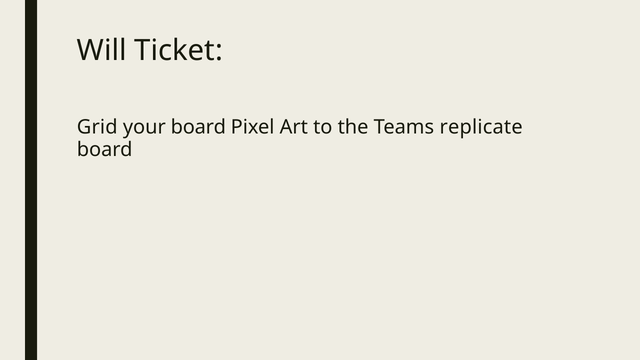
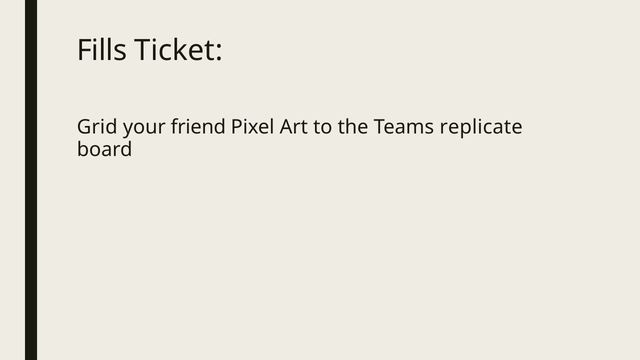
Will: Will -> Fills (102, 51)
your board: board -> friend (198, 127)
